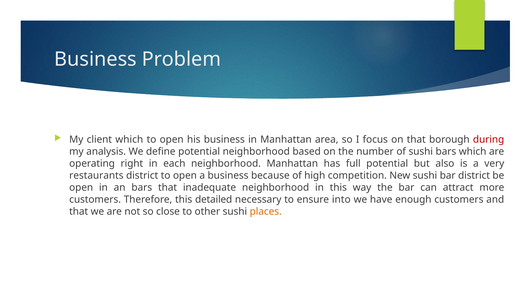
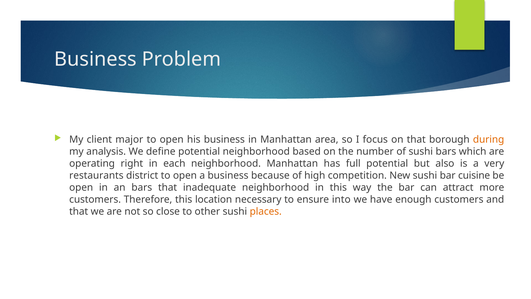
client which: which -> major (129, 140)
during colour: red -> orange (489, 140)
bar district: district -> cuisine (474, 175)
detailed: detailed -> location (214, 199)
